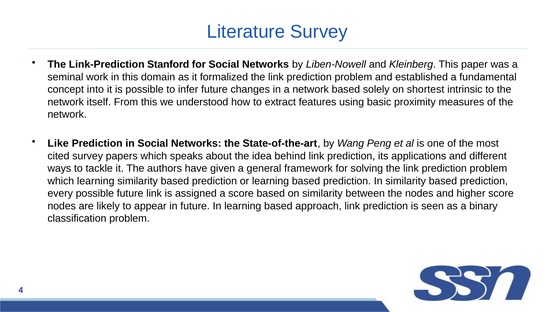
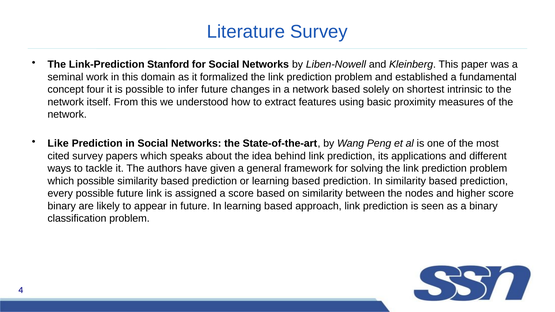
into: into -> four (96, 90)
which learning: learning -> possible (96, 181)
nodes: nodes -> binary (62, 206)
